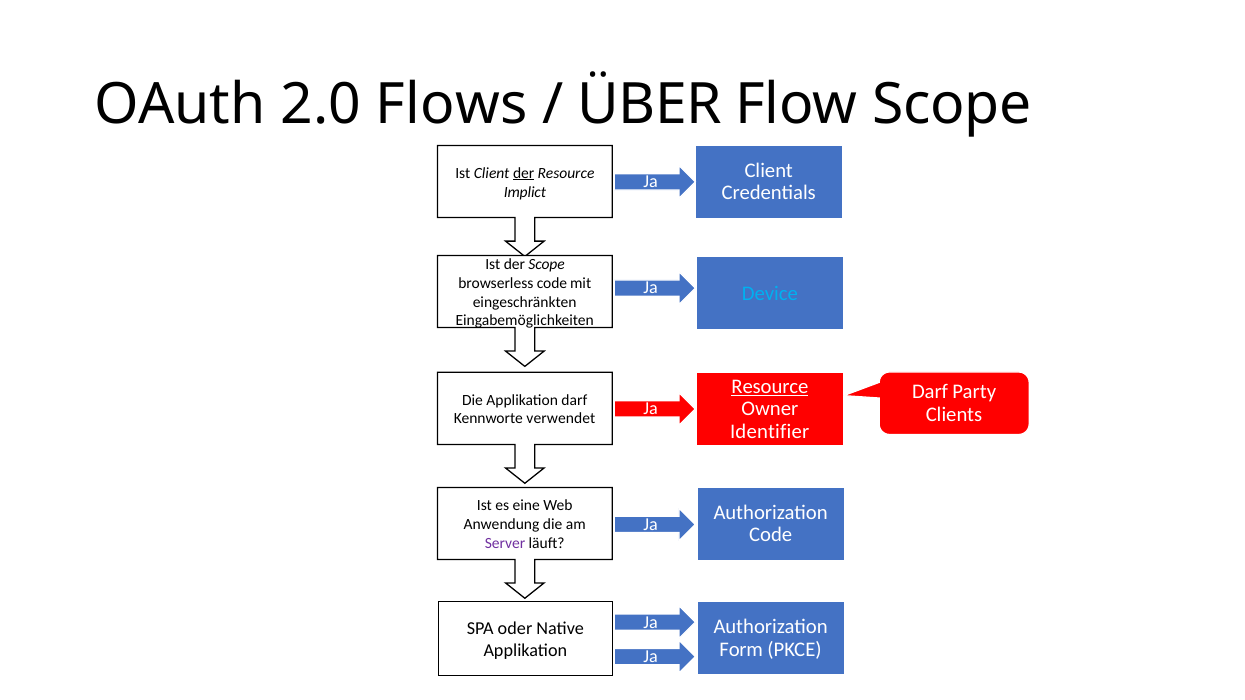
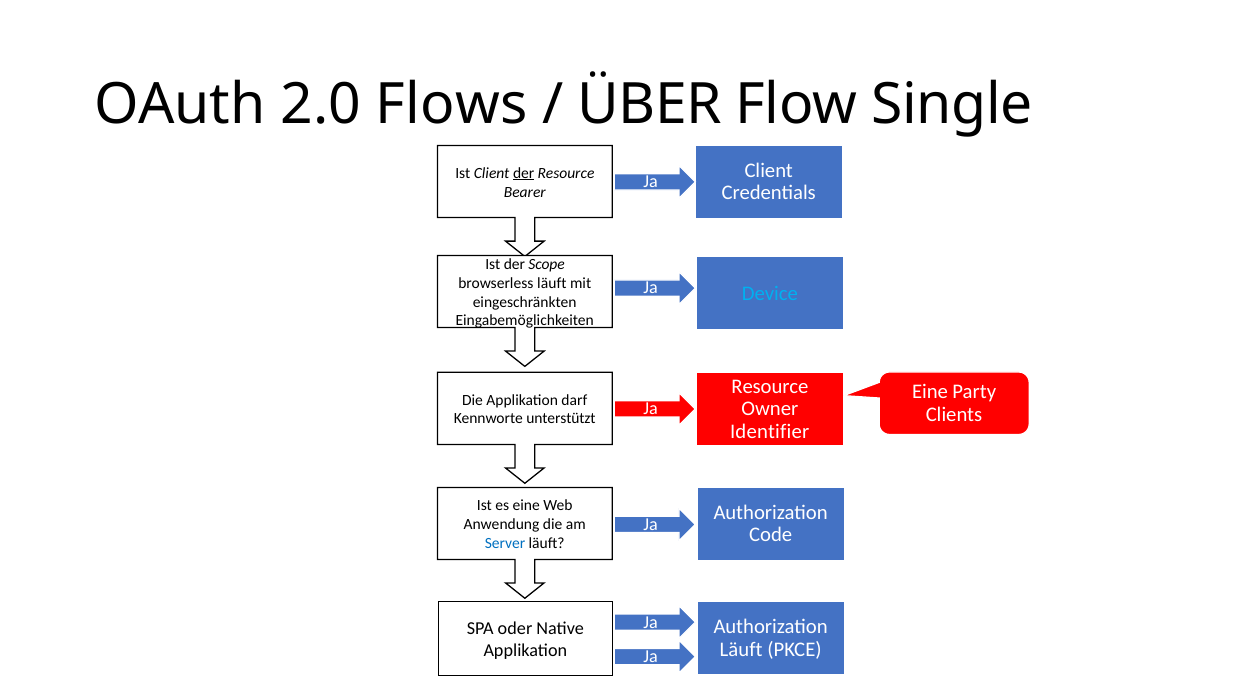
Flow Scope: Scope -> Single (952, 105)
Implict: Implict -> Bearer (525, 192)
browserless code: code -> läuft (552, 283)
Resource underline: present -> none (770, 387)
Darf: Darf -> Eine (930, 392)
verwendet: verwendet -> unterstützt (561, 419)
Server colour: purple -> blue (505, 543)
Form: Form -> Läuft (741, 650)
